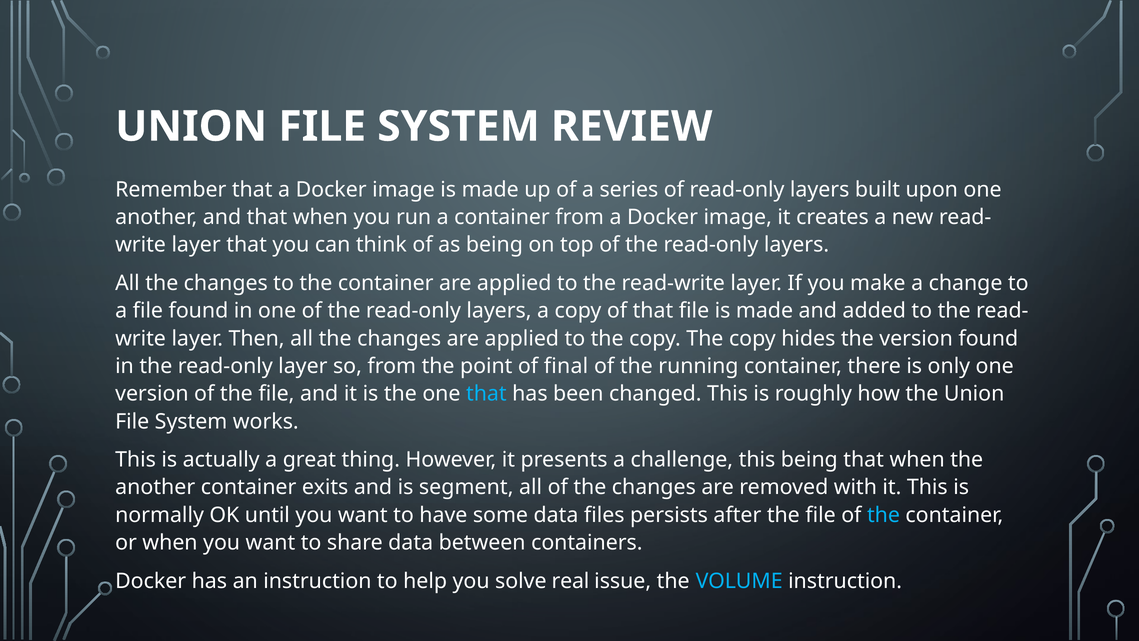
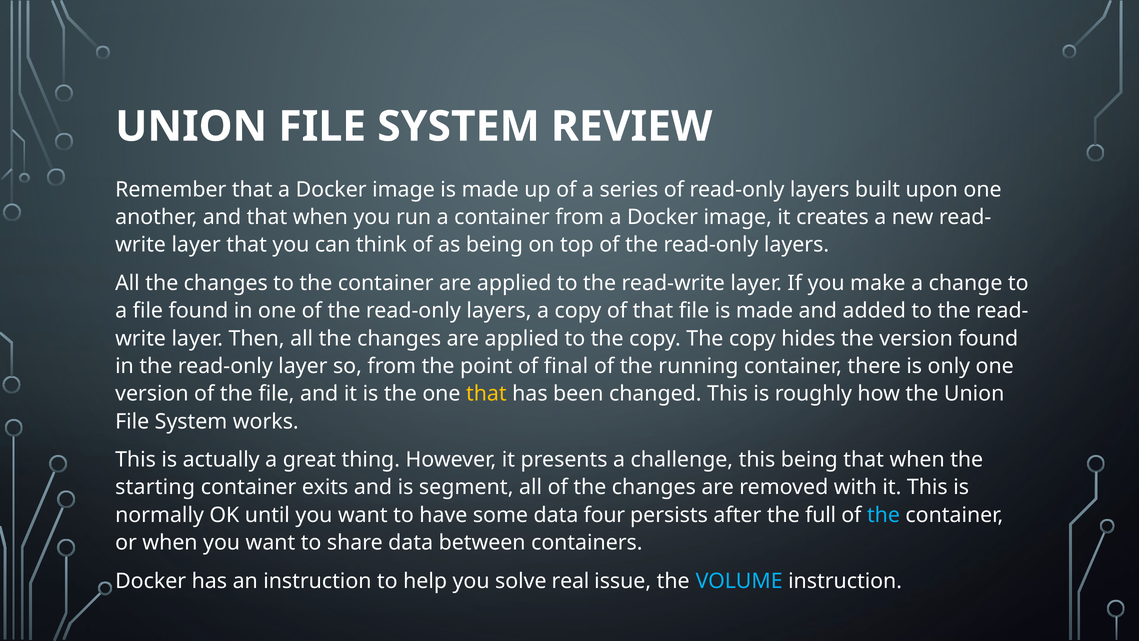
that colour: light blue -> yellow (486, 394)
another: another -> starting (155, 487)
files: files -> four (604, 515)
after the file: file -> full (821, 515)
